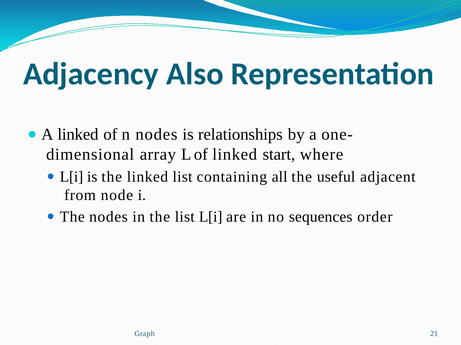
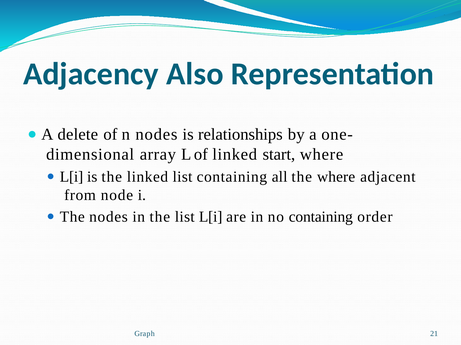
A linked: linked -> delete (78, 135)
the useful: useful -> where (336, 177)
no sequences: sequences -> containing (321, 217)
